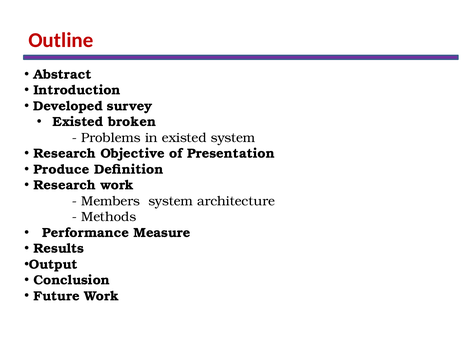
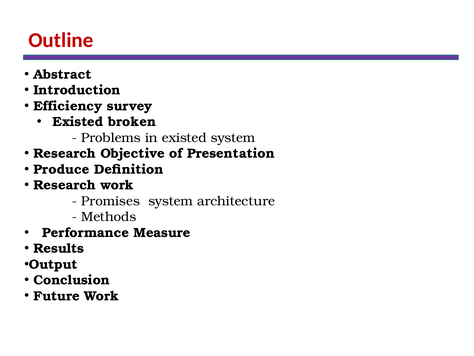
Developed: Developed -> Efficiency (68, 106)
Members: Members -> Promises (111, 201)
